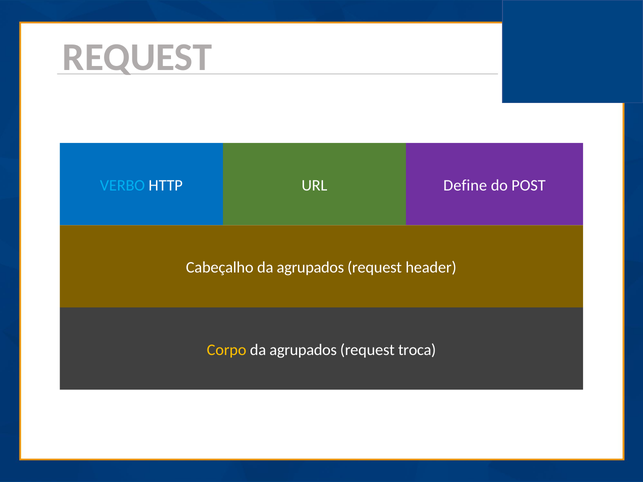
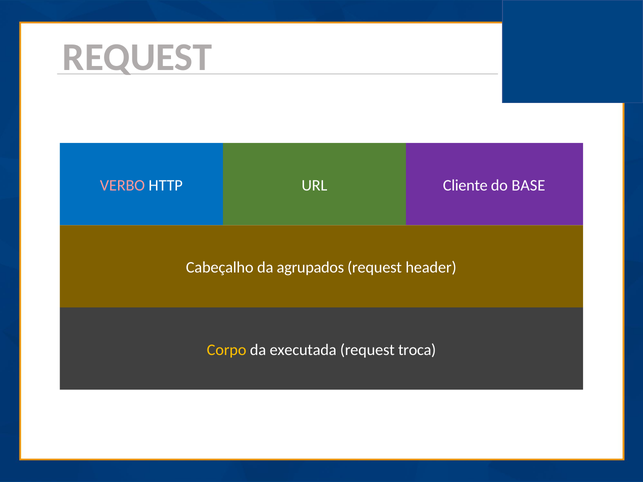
VERBO colour: light blue -> pink (122, 185)
Define: Define -> Cliente (465, 185)
POST: POST -> BASE (528, 185)
agrupados: agrupados -> executada (303, 350)
